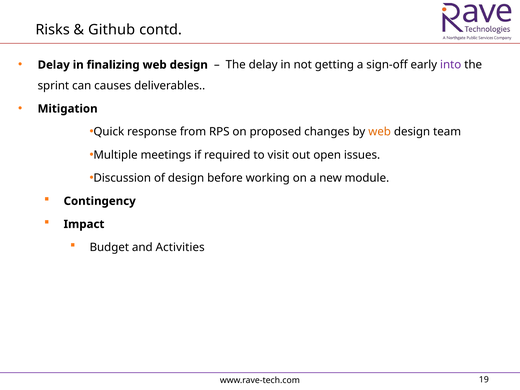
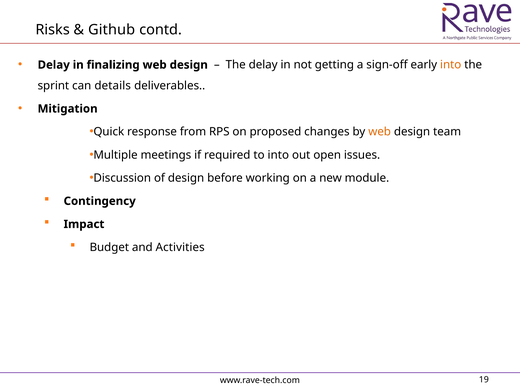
into colour: purple -> orange (451, 65)
causes: causes -> details (113, 86)
to visit: visit -> into (278, 155)
